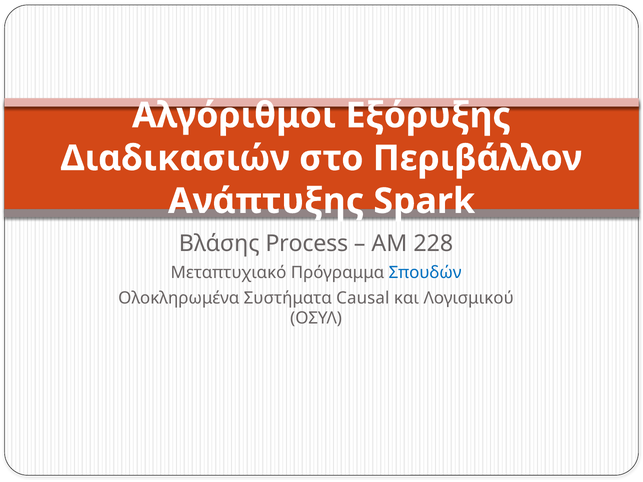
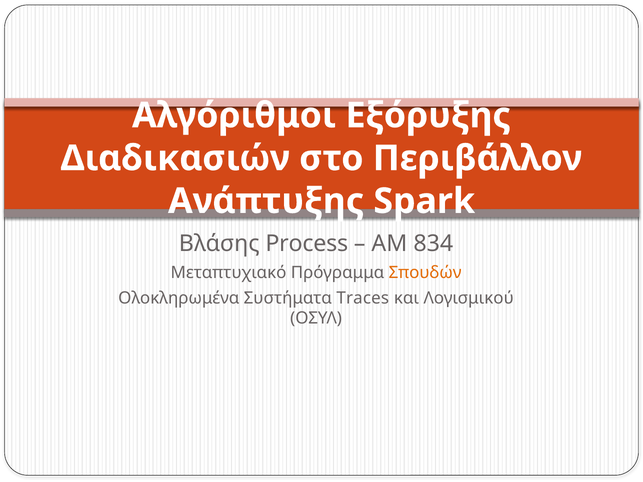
228: 228 -> 834 (433, 244)
Σπουδών colour: blue -> orange (425, 273)
Causal: Causal -> Traces (363, 298)
